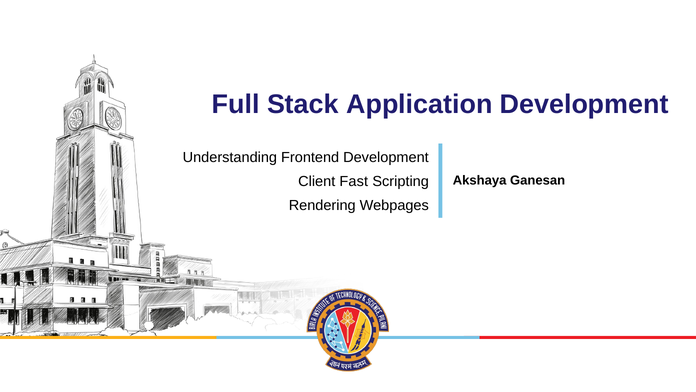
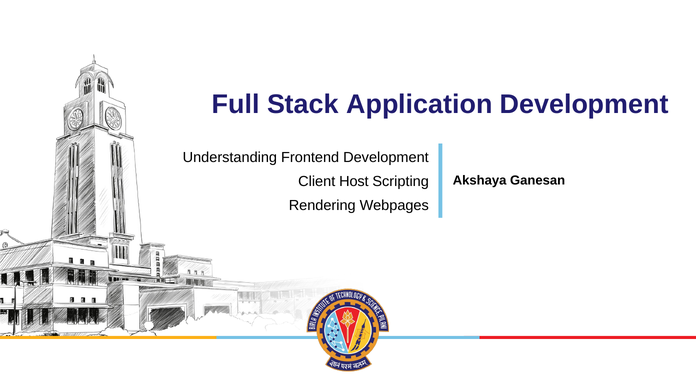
Fast: Fast -> Host (354, 181)
